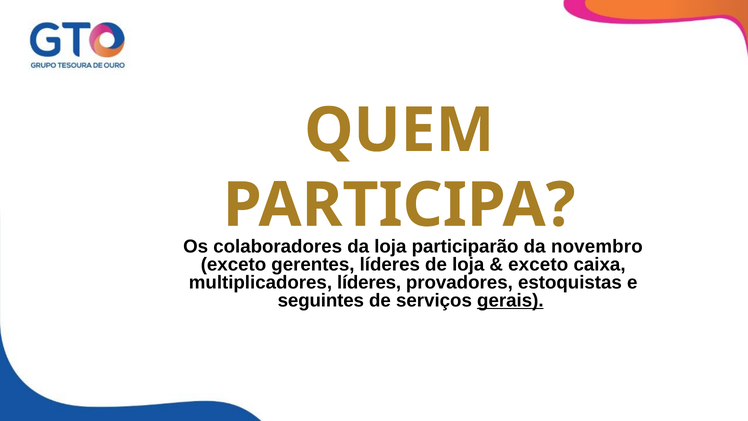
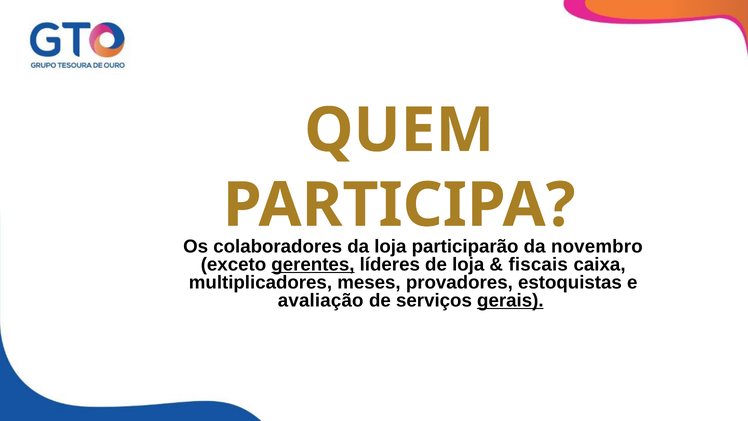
gerentes underline: none -> present (313, 264)
exceto: exceto -> fiscais (538, 264)
multiplicadores líderes: líderes -> meses (369, 282)
seguintes: seguintes -> avaliação (321, 300)
